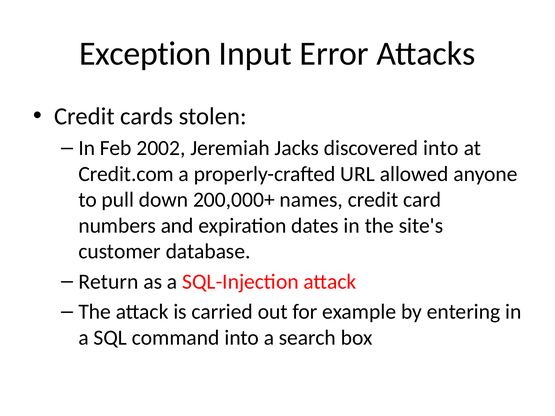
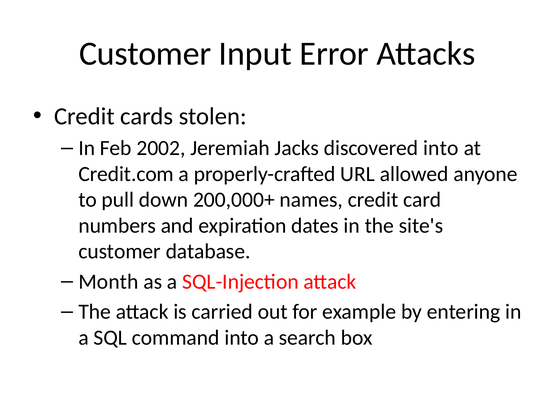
Exception: Exception -> Customer (145, 54)
Return: Return -> Month (108, 282)
